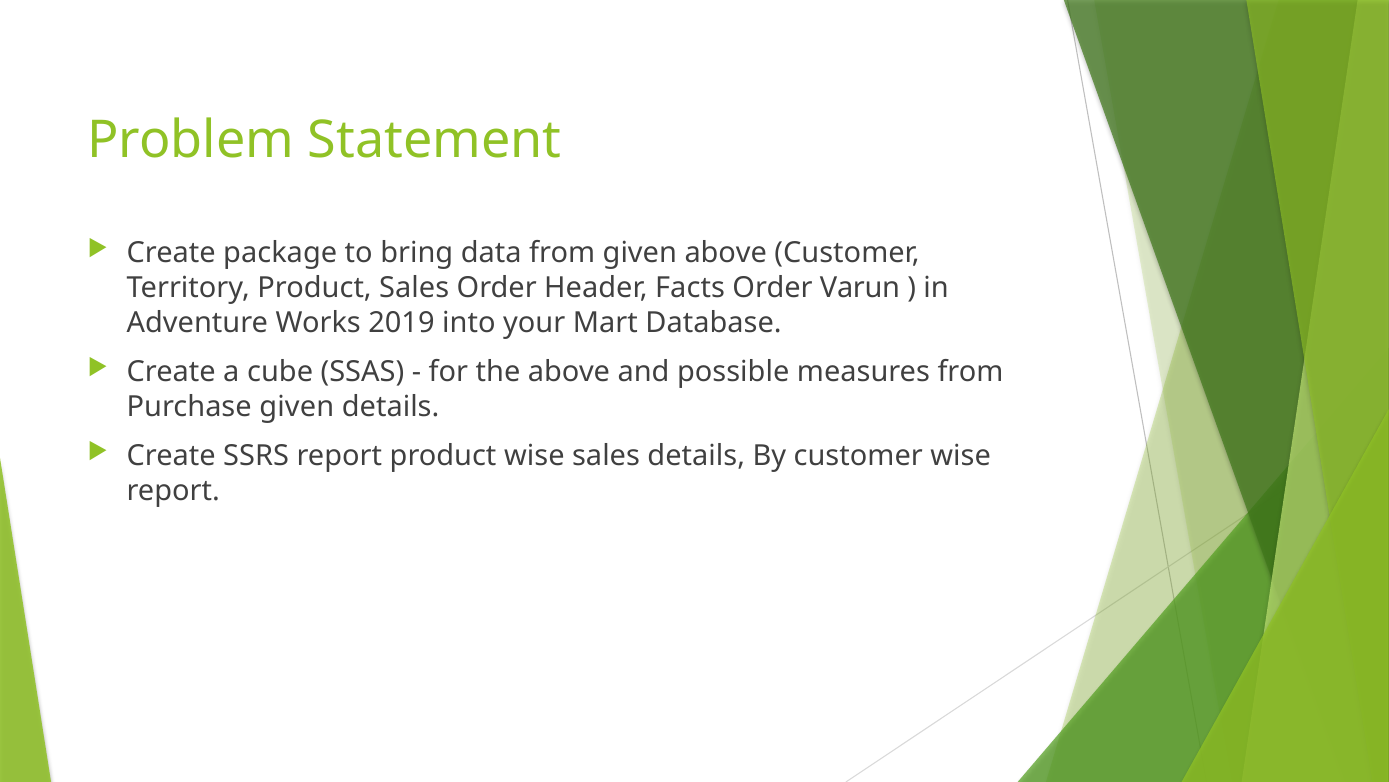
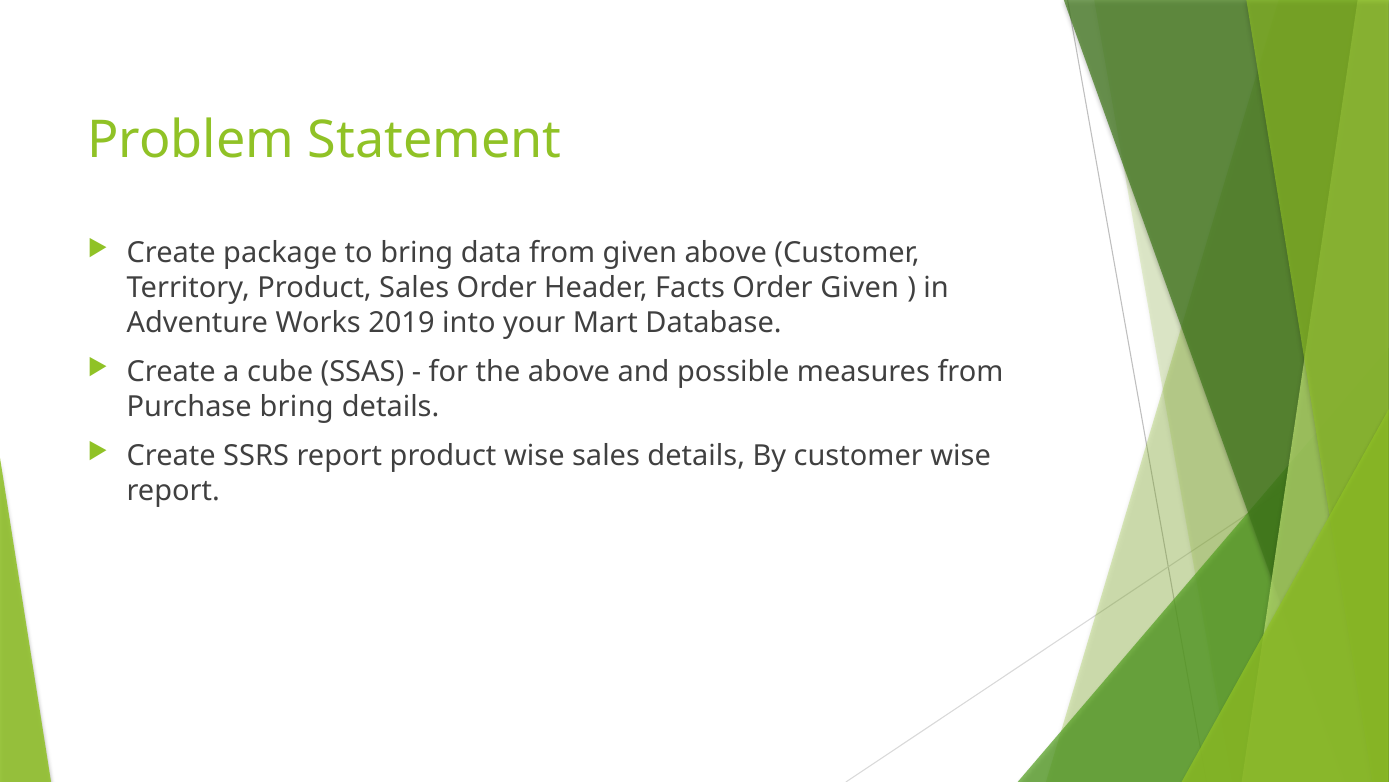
Order Varun: Varun -> Given (860, 288)
Purchase given: given -> bring (297, 406)
